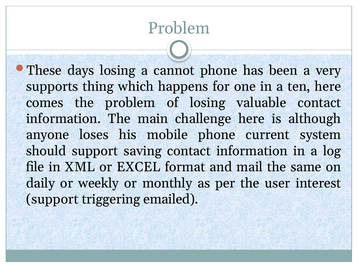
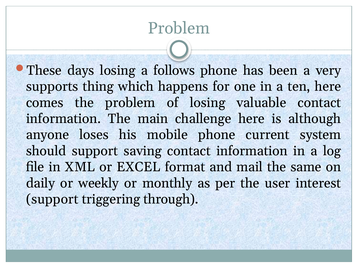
cannot: cannot -> follows (174, 71)
emailed: emailed -> through (171, 200)
